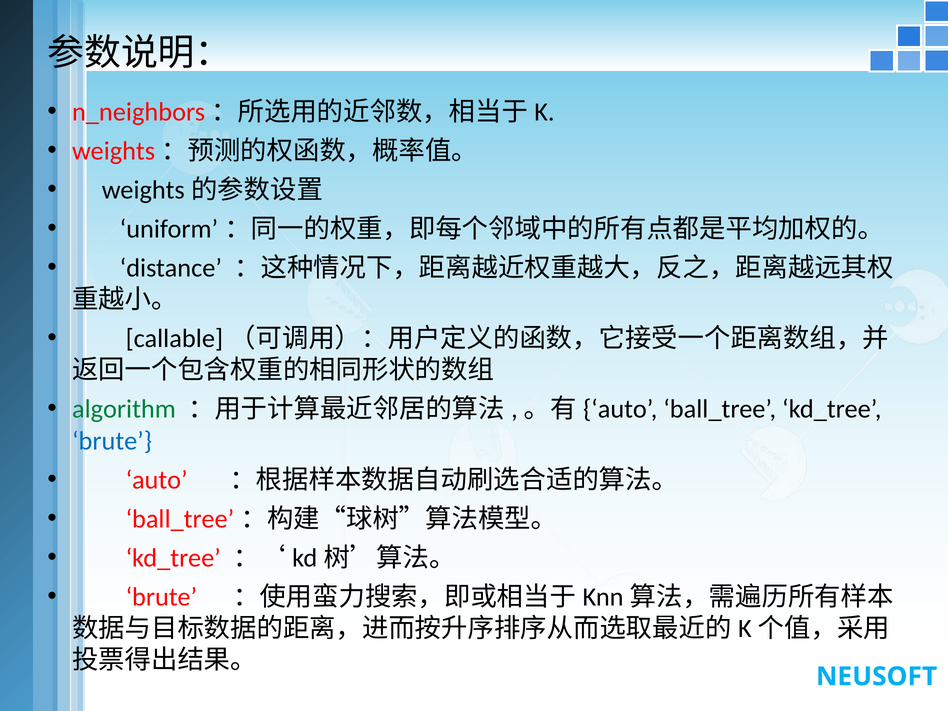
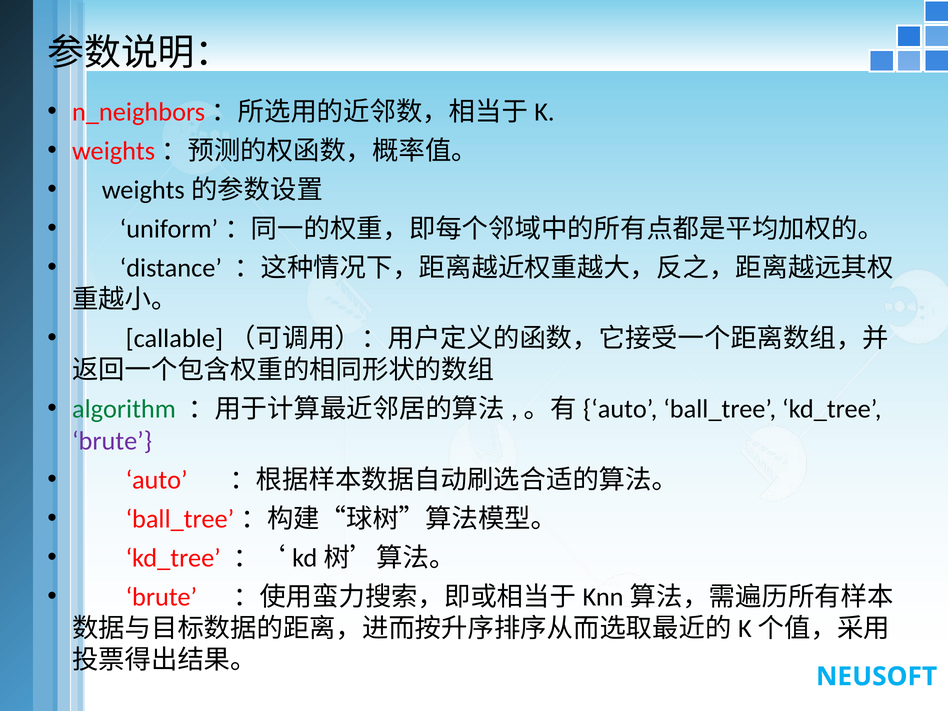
brute colour: blue -> purple (112, 441)
